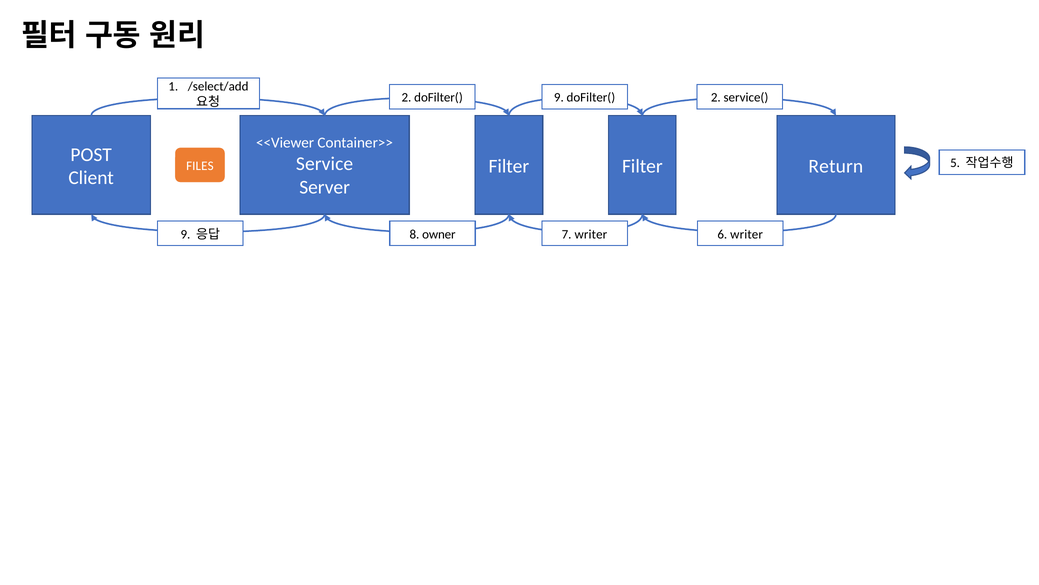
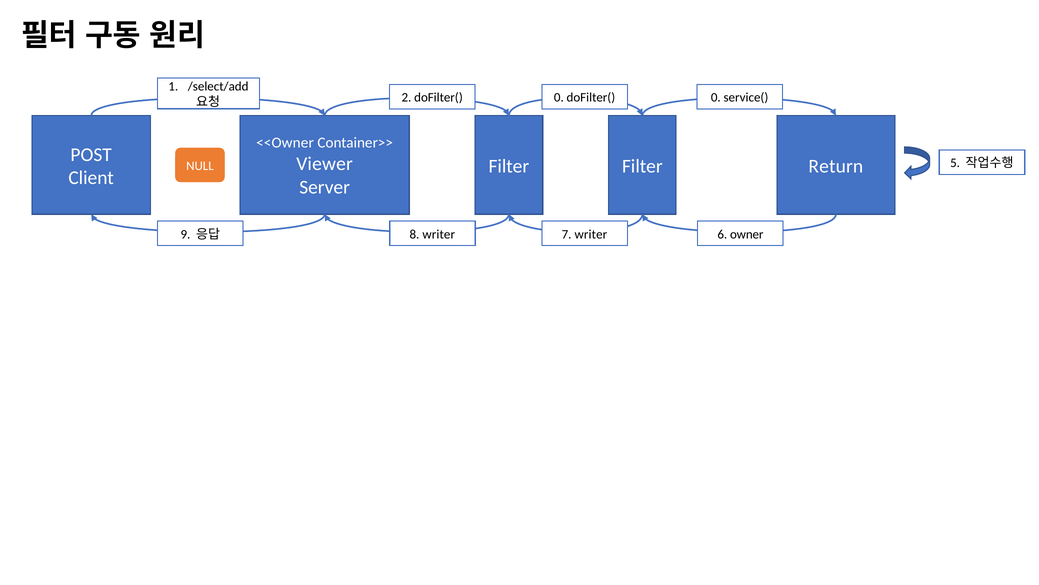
2 doFilter( 9: 9 -> 0 (559, 97)
2: 2 -> 0 (716, 97)
<<Viewer: <<Viewer -> <<Owner (285, 142)
Service: Service -> Viewer (325, 164)
FILES: FILES -> NULL (200, 166)
8 owner: owner -> writer (439, 234)
6 writer: writer -> owner (747, 234)
